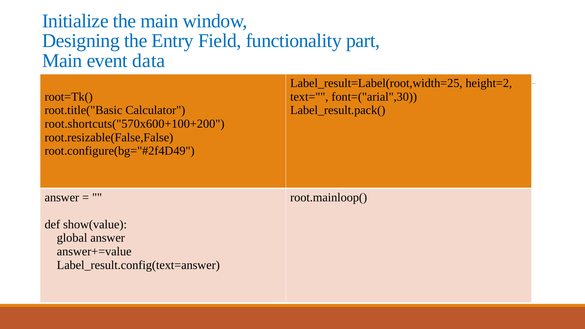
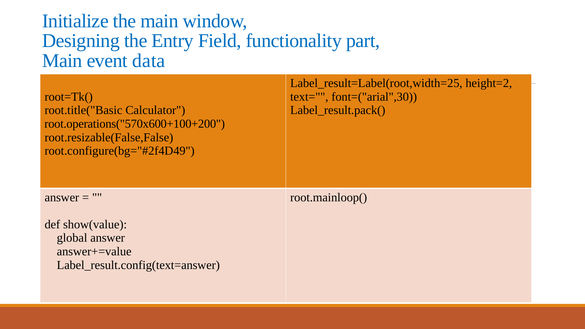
root.shortcuts("570x600+100+200: root.shortcuts("570x600+100+200 -> root.operations("570x600+100+200 (135, 124)
